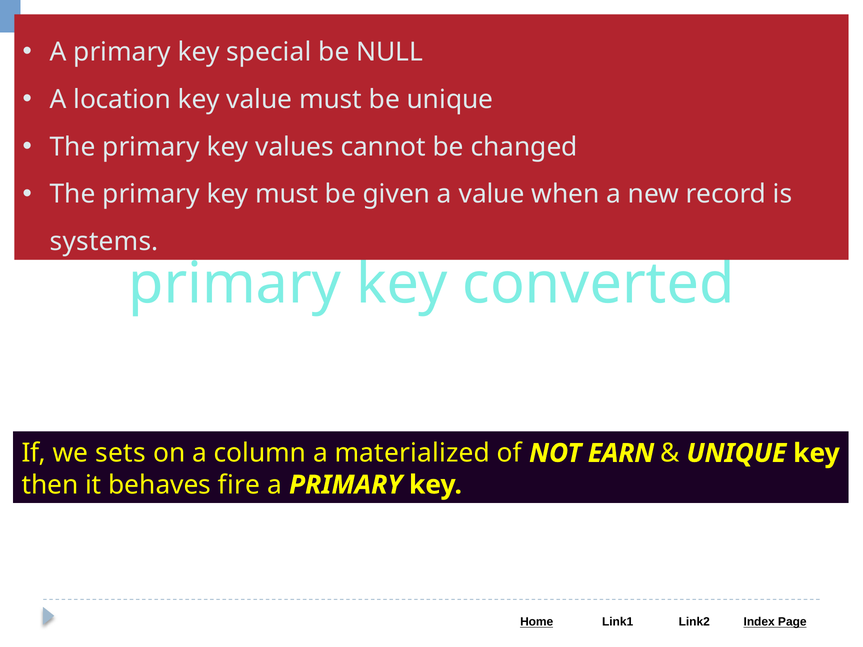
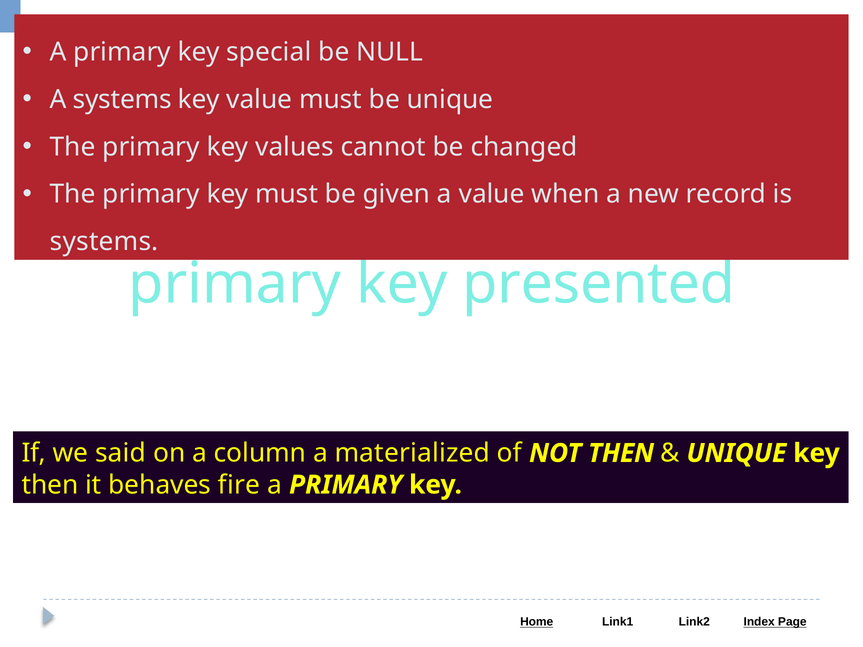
A location: location -> systems (122, 99)
converted: converted -> presented (599, 284)
sets: sets -> said (121, 453)
NOT EARN: EARN -> THEN (621, 453)
